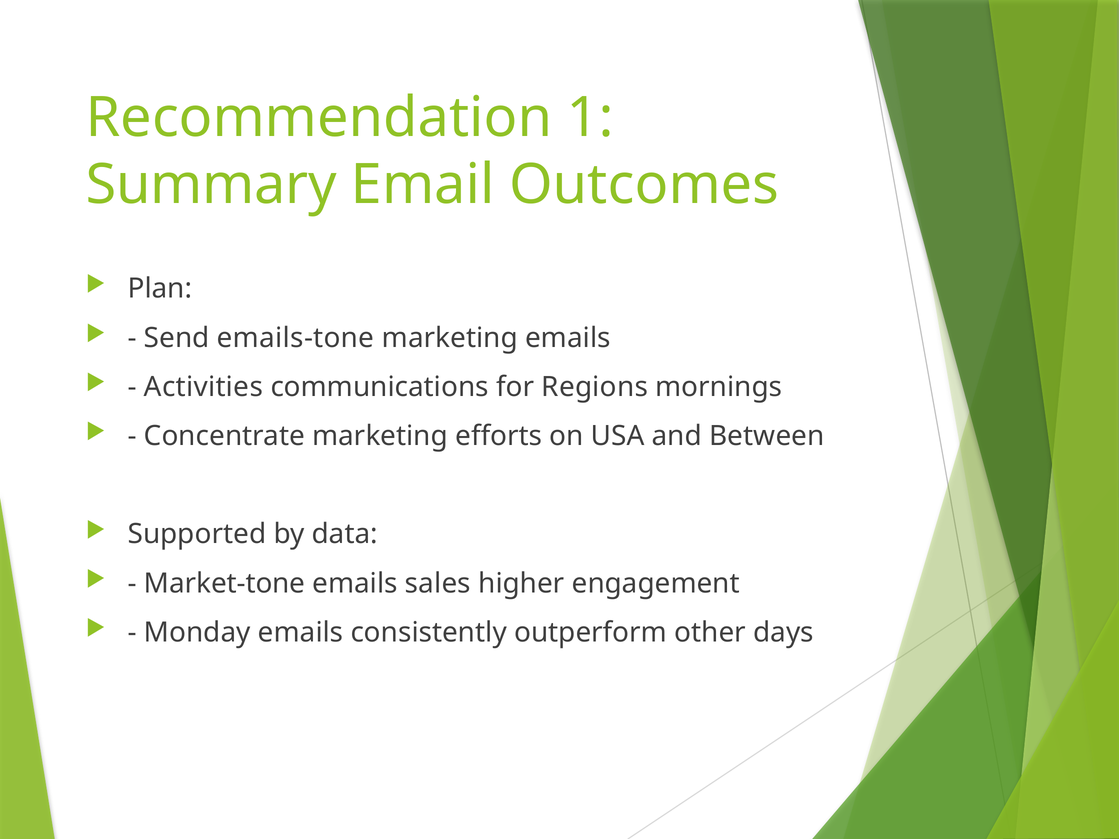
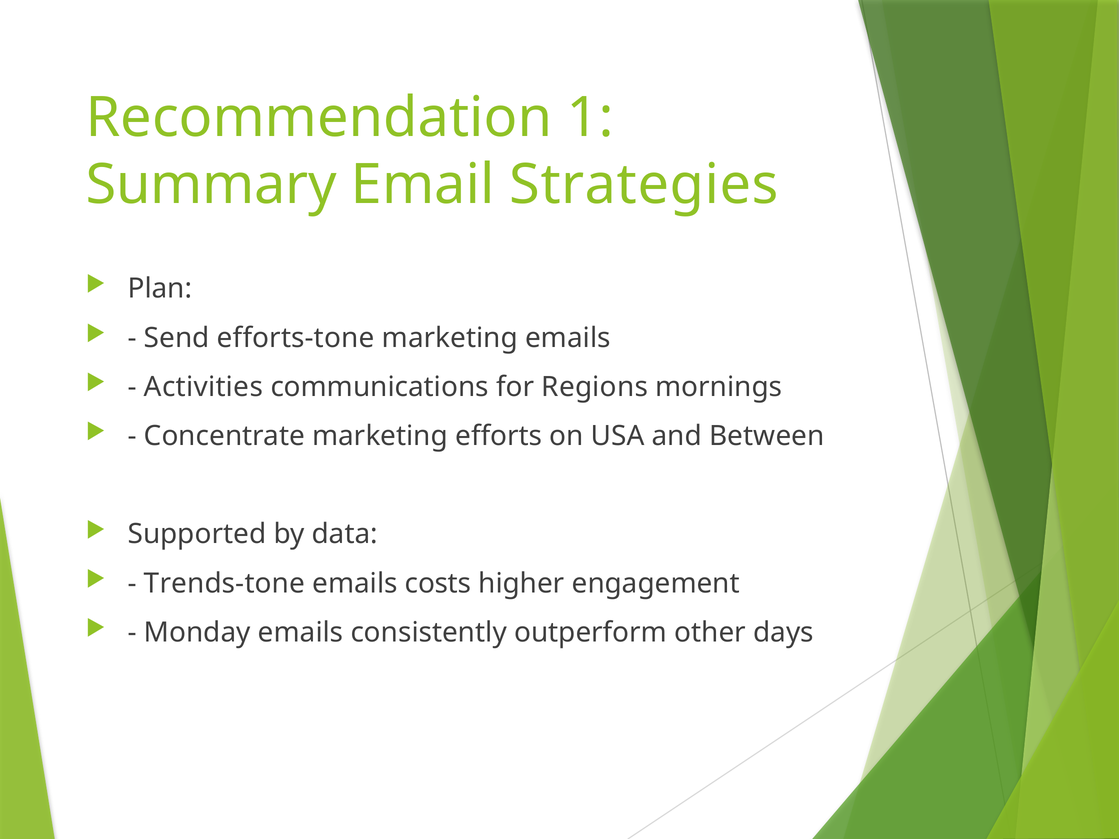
Outcomes: Outcomes -> Strategies (644, 185)
emails-tone: emails-tone -> efforts-tone (296, 338)
Market-tone: Market-tone -> Trends-tone (225, 583)
sales: sales -> costs (438, 583)
